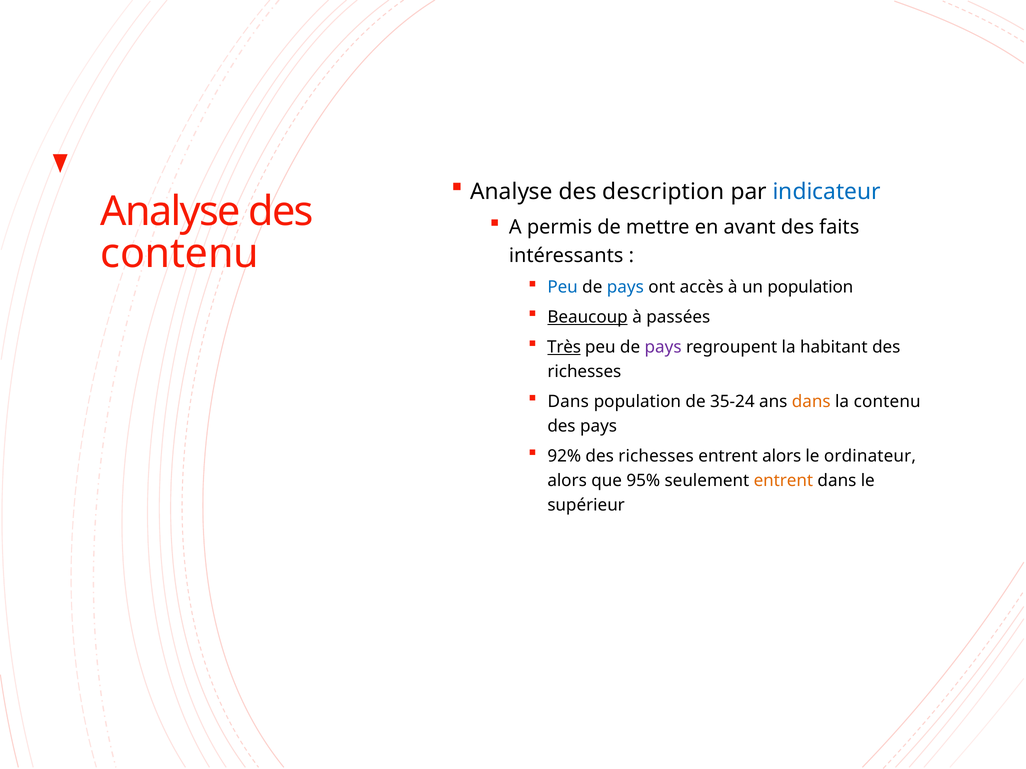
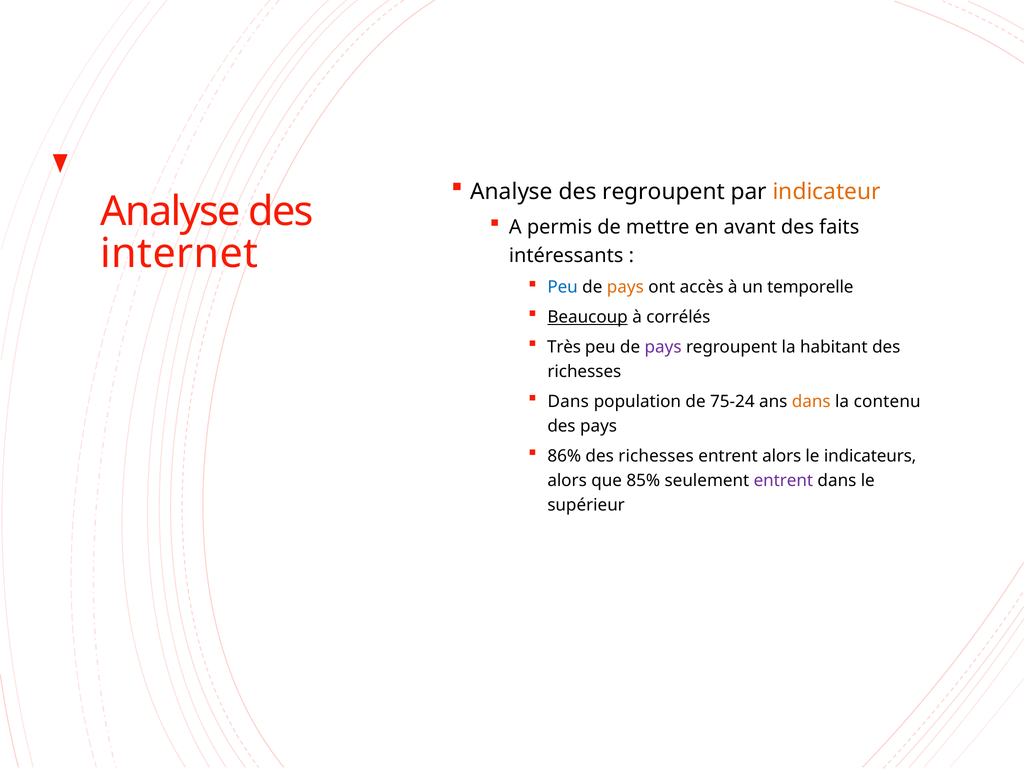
des description: description -> regroupent (664, 192)
indicateur colour: blue -> orange (827, 192)
contenu: contenu -> internet (179, 254)
pays colour: blue -> orange (625, 287)
un population: population -> temporelle (810, 287)
passées: passées -> corrélés (678, 317)
Très underline: present -> none (564, 347)
35-24: 35-24 -> 75-24 (732, 402)
92%: 92% -> 86% (564, 456)
ordinateur: ordinateur -> indicateurs (870, 456)
95%: 95% -> 85% (643, 481)
entrent colour: orange -> purple (783, 481)
